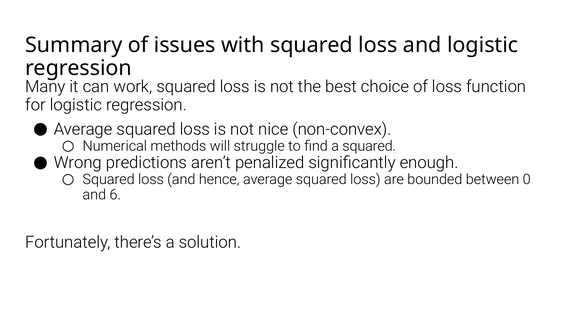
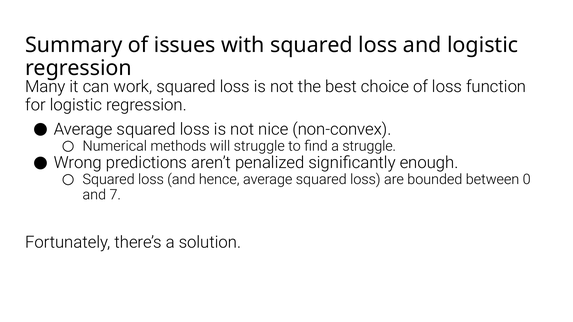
a squared: squared -> struggle (369, 146)
6: 6 -> 7 (115, 195)
